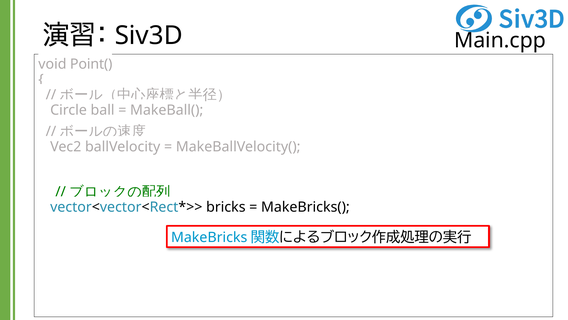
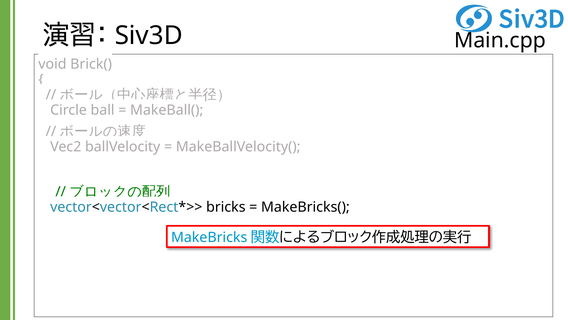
Point(: Point( -> Brick( (91, 64)
